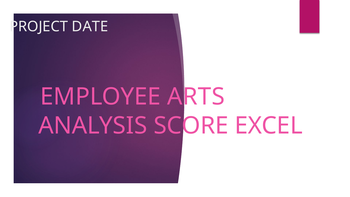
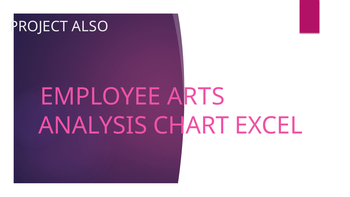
DATE: DATE -> ALSO (90, 27)
SCORE: SCORE -> CHART (191, 126)
